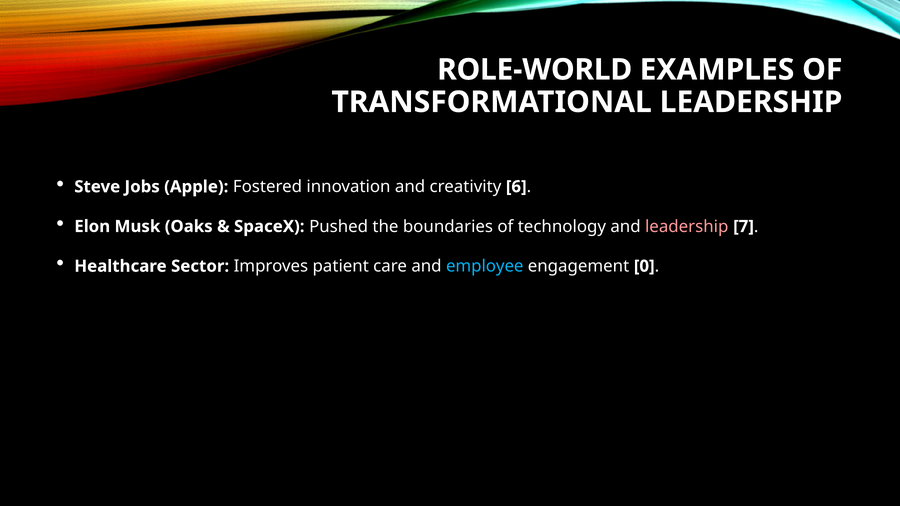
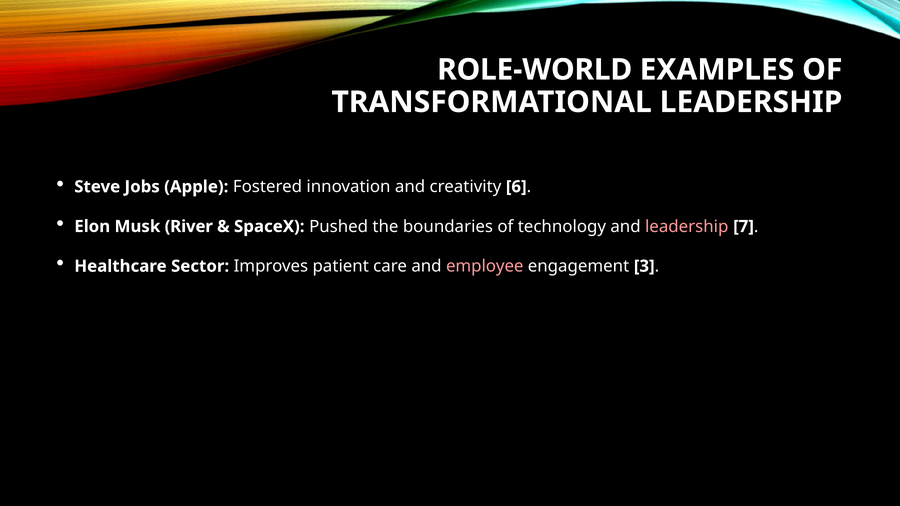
Oaks: Oaks -> River (189, 227)
employee colour: light blue -> pink (485, 266)
0: 0 -> 3 (644, 266)
